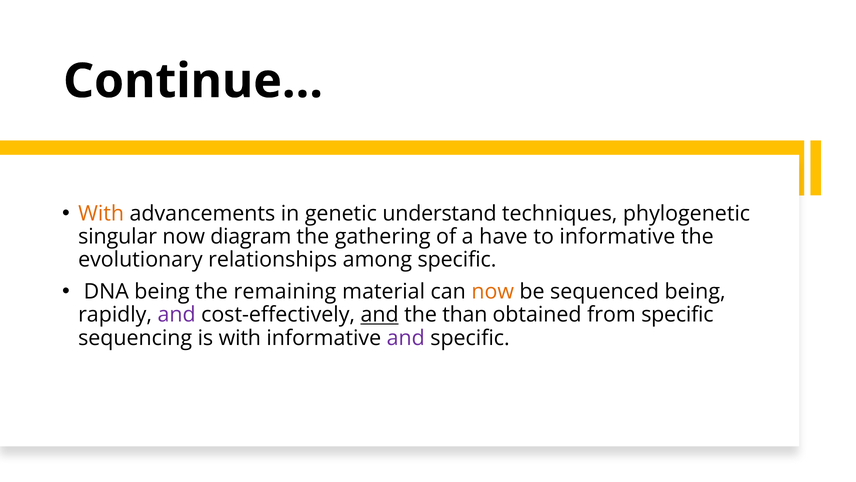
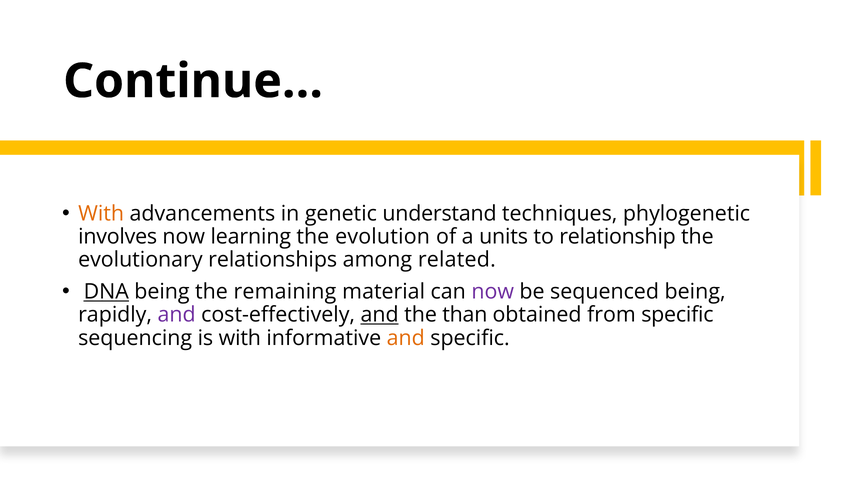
singular: singular -> involves (118, 236)
diagram: diagram -> learning (251, 236)
gathering: gathering -> evolution (383, 236)
have: have -> units (504, 236)
to informative: informative -> relationship (618, 236)
among specific: specific -> related (457, 259)
DNA underline: none -> present (106, 291)
now colour: orange -> purple (493, 291)
and colour: purple -> orange (406, 338)
